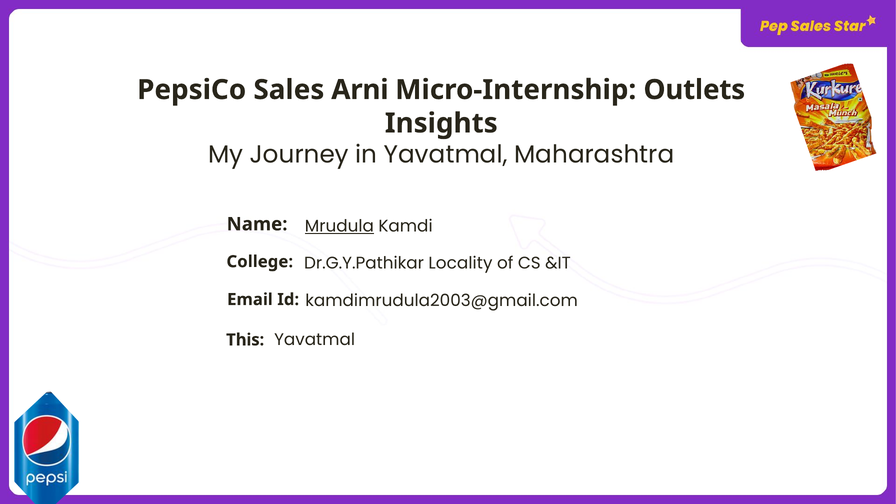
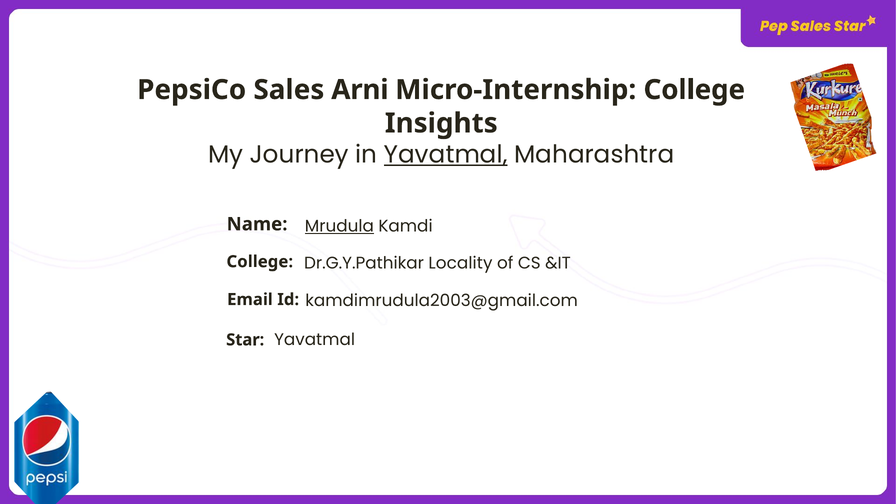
Micro-Internship Outlets: Outlets -> College (694, 90)
Yavatmal underline: none -> present (446, 155)
This: This -> Star (245, 340)
